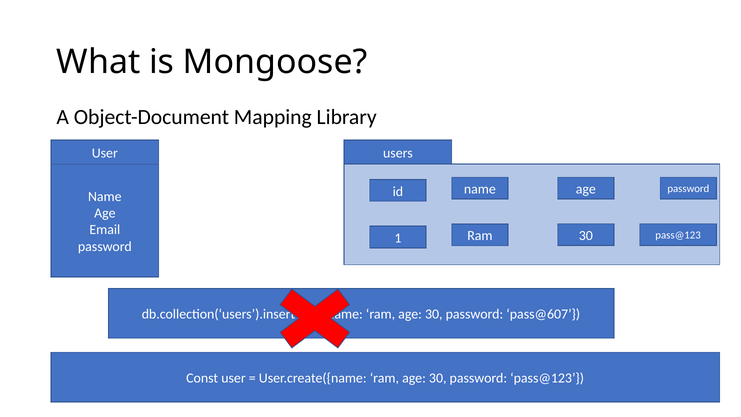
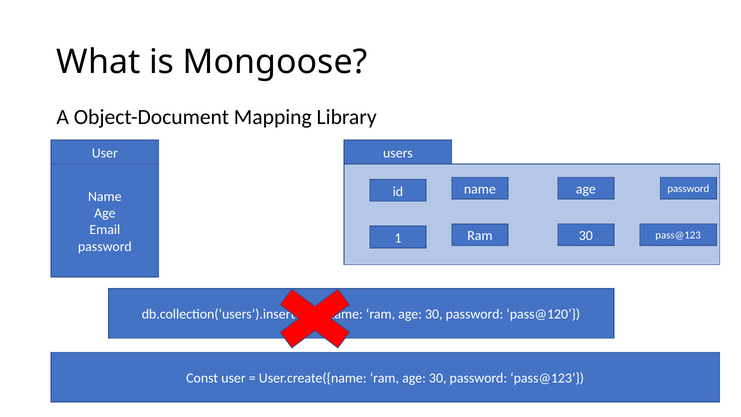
pass@607: pass@607 -> pass@120 (543, 314)
